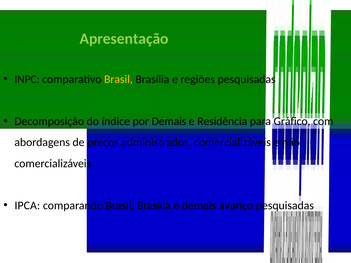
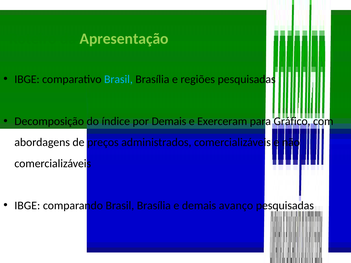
INPC: INPC -> IBGE (27, 79)
Brasil colour: yellow -> light blue (118, 79)
Residência: Residência -> Exerceram (222, 121)
IPCA: IPCA -> IBGE (27, 206)
